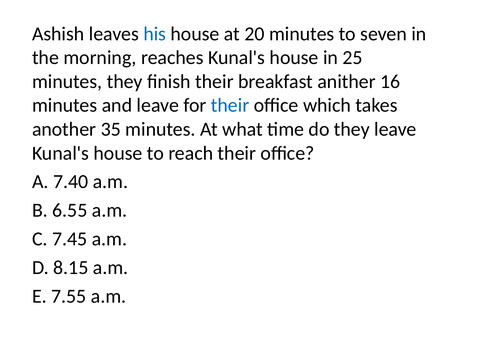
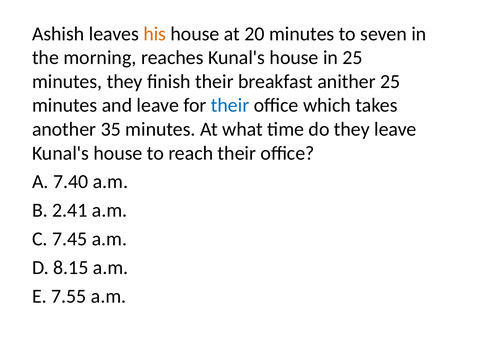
his colour: blue -> orange (155, 34)
anither 16: 16 -> 25 (390, 81)
6.55: 6.55 -> 2.41 (70, 210)
